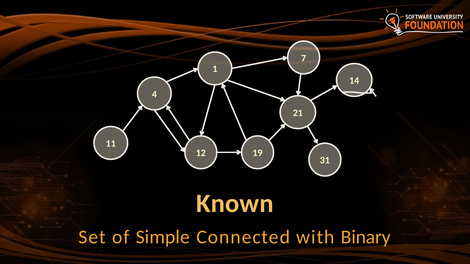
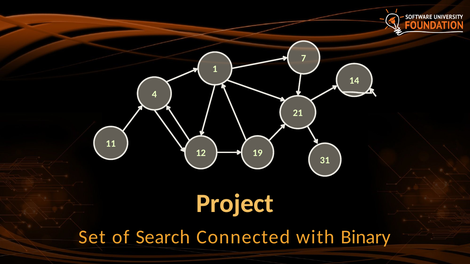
Known: Known -> Project (235, 204)
Simple: Simple -> Search (163, 238)
